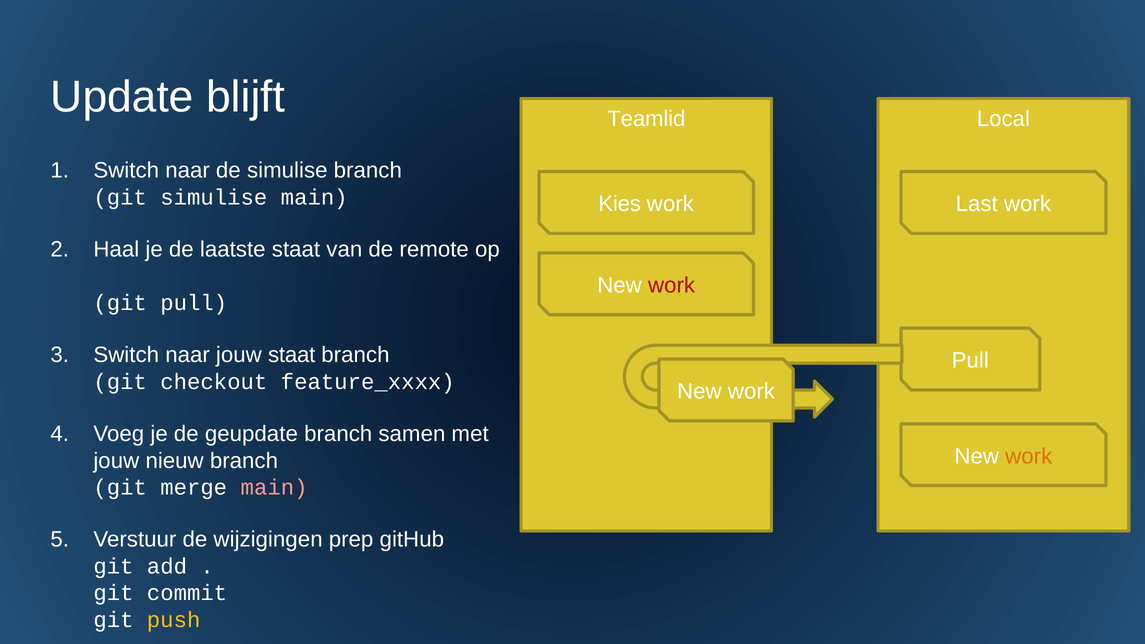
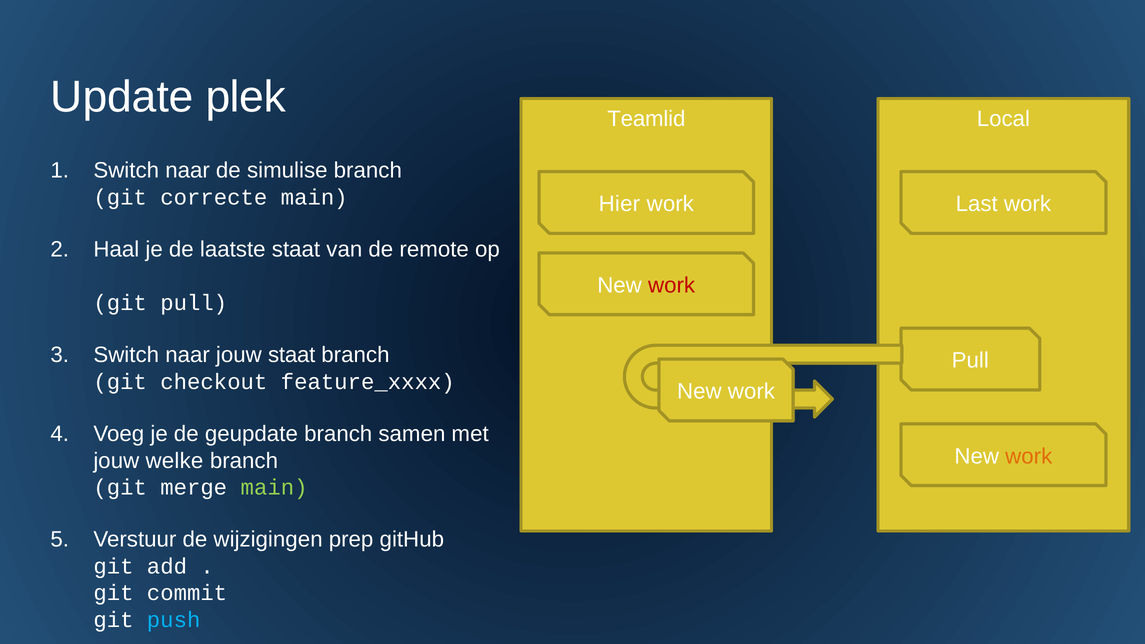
blijft: blijft -> plek (246, 97)
git simulise: simulise -> correcte (214, 197)
Kies: Kies -> Hier (619, 204)
nieuw: nieuw -> welke (174, 461)
main colour: pink -> light green (274, 488)
push colour: yellow -> light blue (174, 620)
